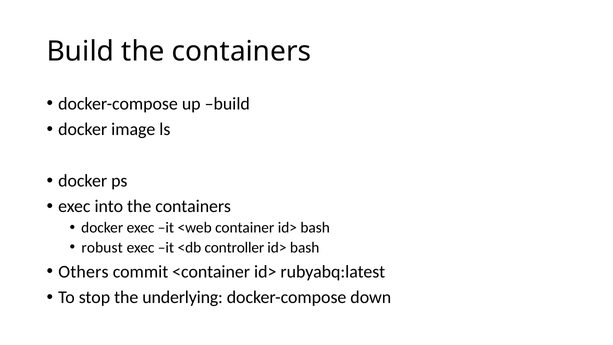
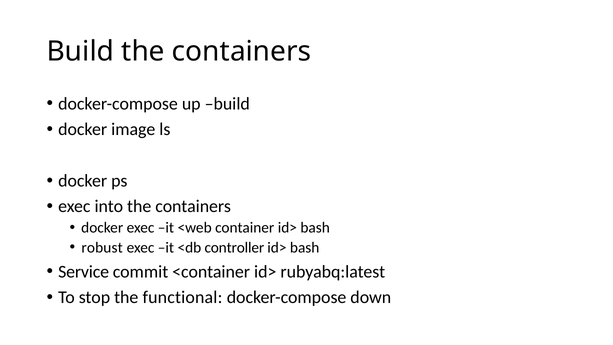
Others: Others -> Service (84, 272)
underlying: underlying -> functional (182, 297)
